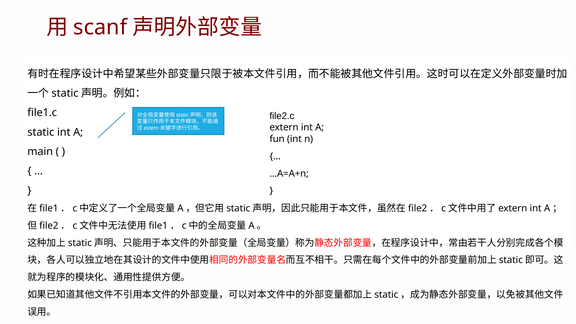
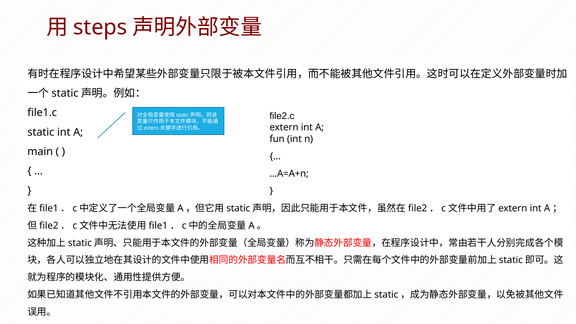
scanf: scanf -> steps (100, 27)
